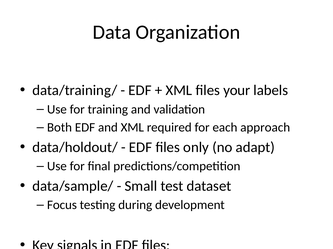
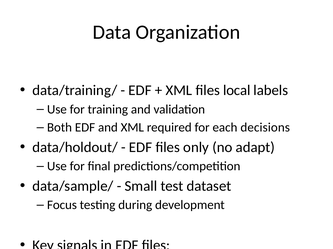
your: your -> local (237, 91)
approach: approach -> decisions (265, 128)
